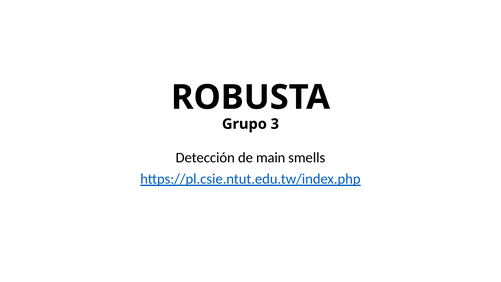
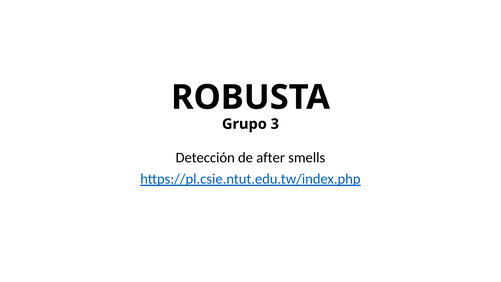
main: main -> after (271, 158)
